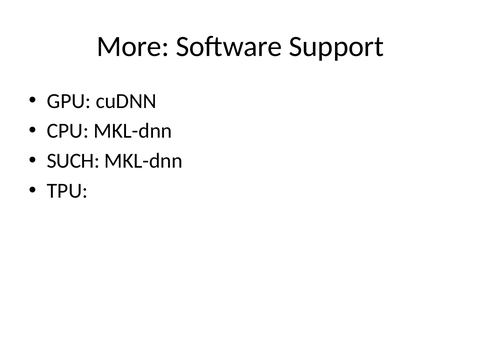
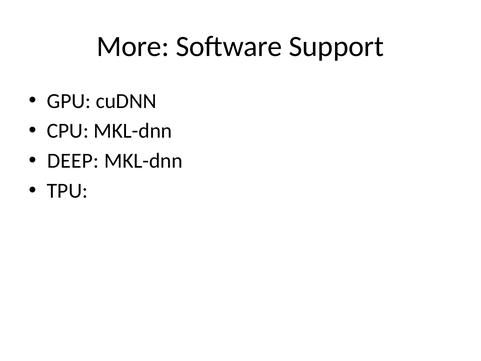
SUCH: SUCH -> DEEP (73, 161)
